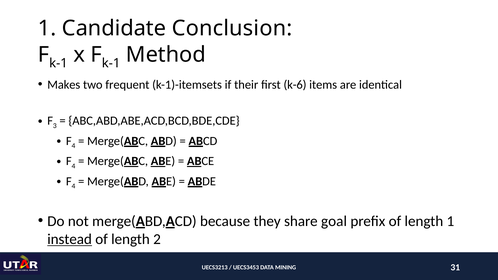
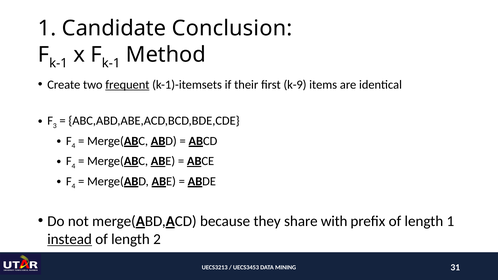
Makes: Makes -> Create (64, 85)
frequent underline: none -> present (127, 85)
k-6: k-6 -> k-9 (295, 85)
goal: goal -> with (334, 221)
